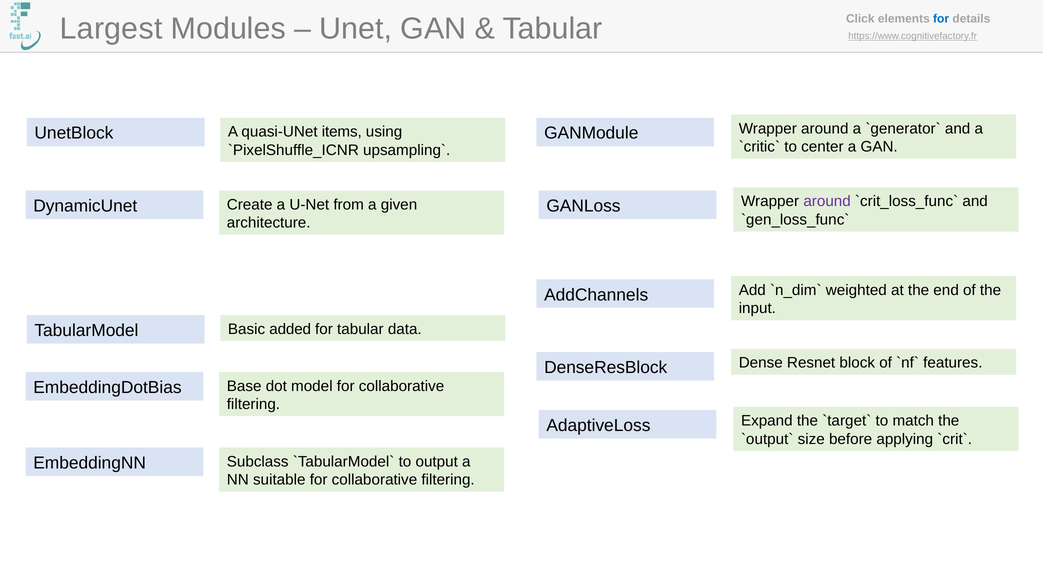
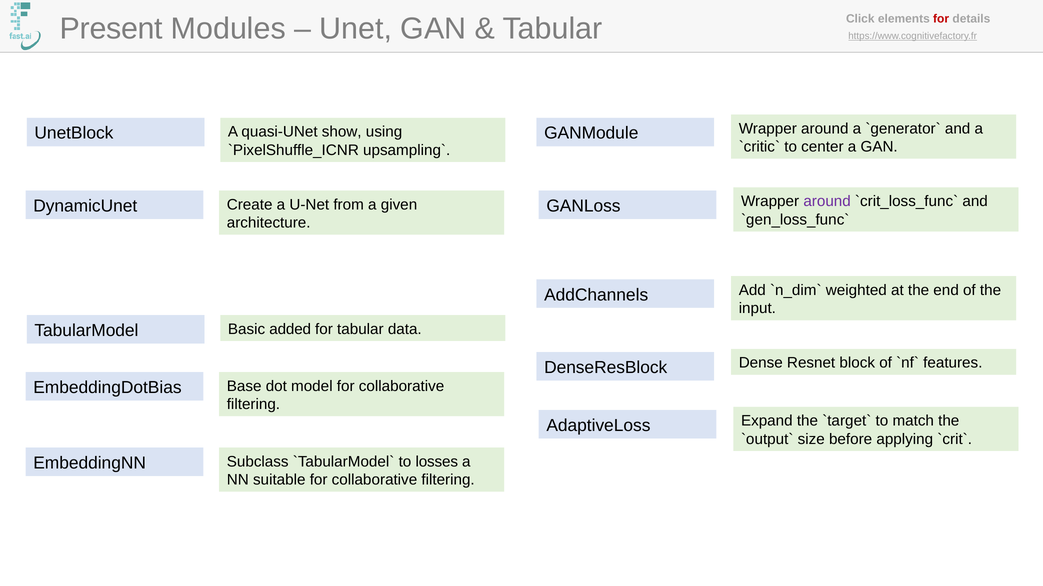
for colour: blue -> red (941, 19)
Largest: Largest -> Present (111, 29)
items: items -> show (342, 132)
output: output -> losses (437, 462)
